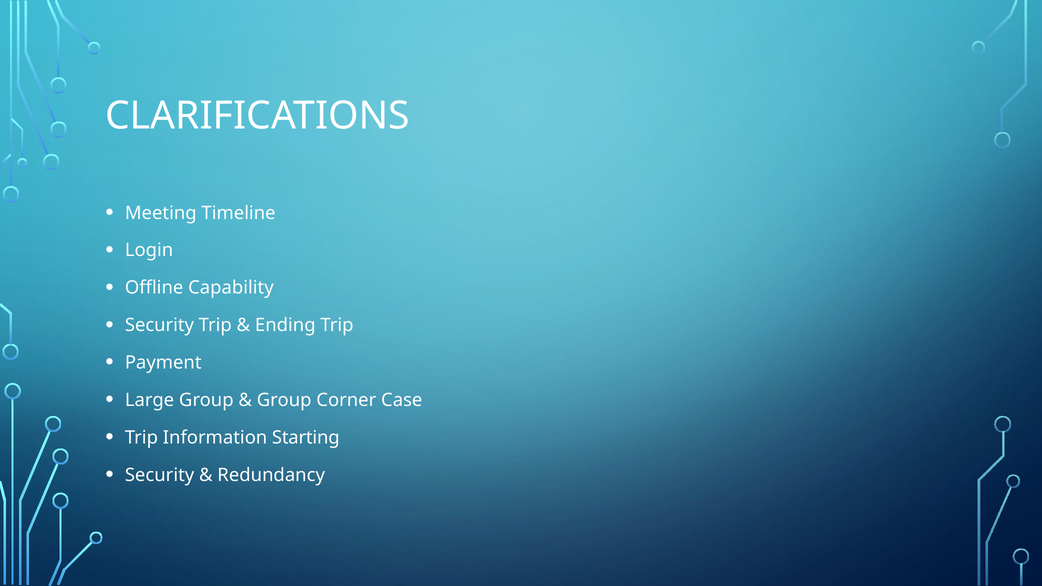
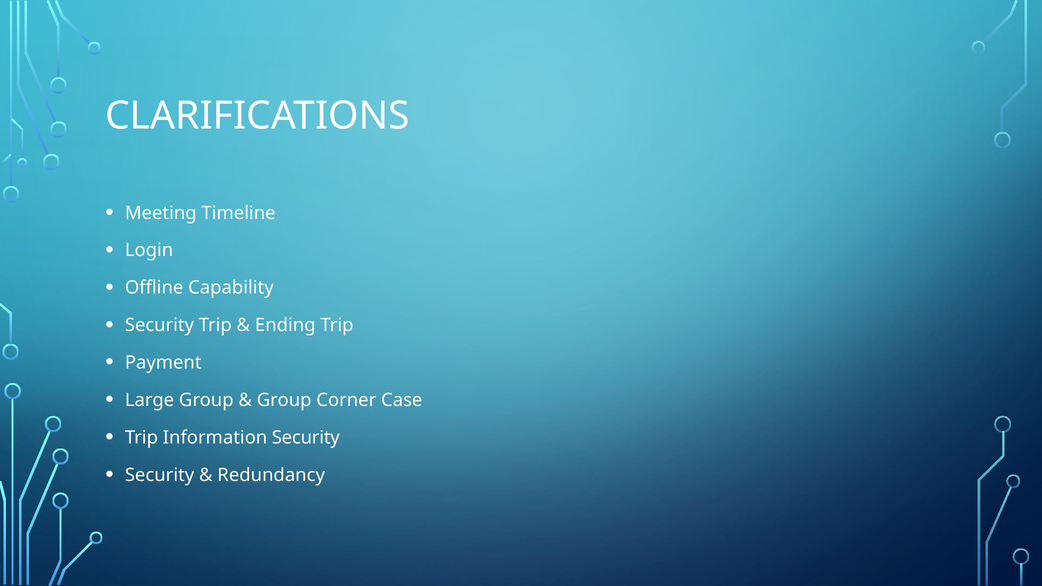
Information Starting: Starting -> Security (306, 438)
